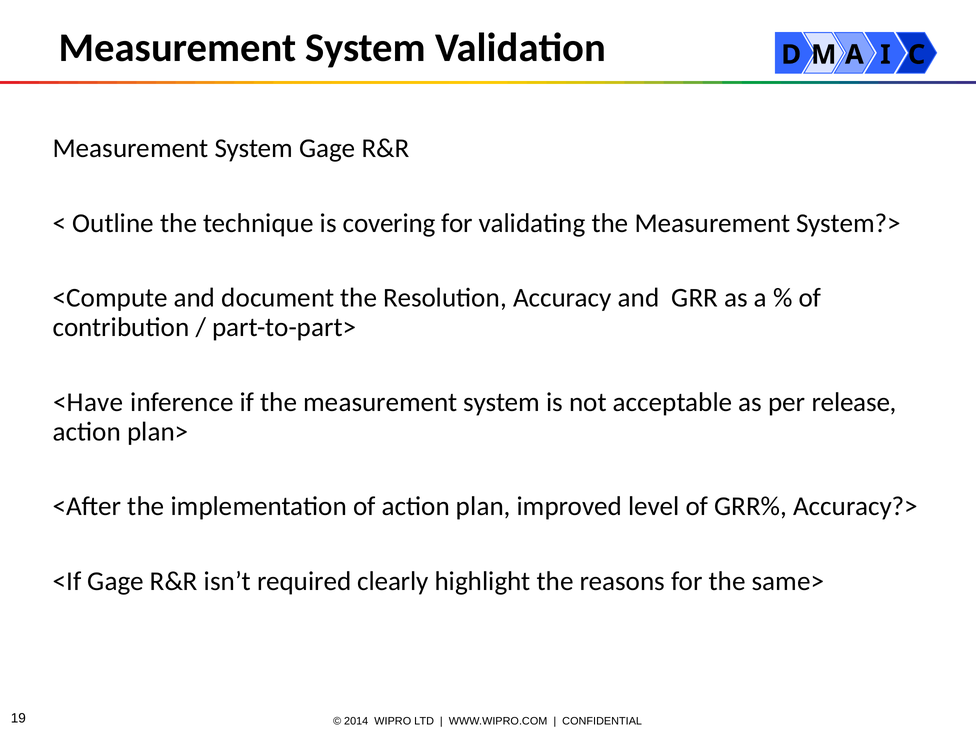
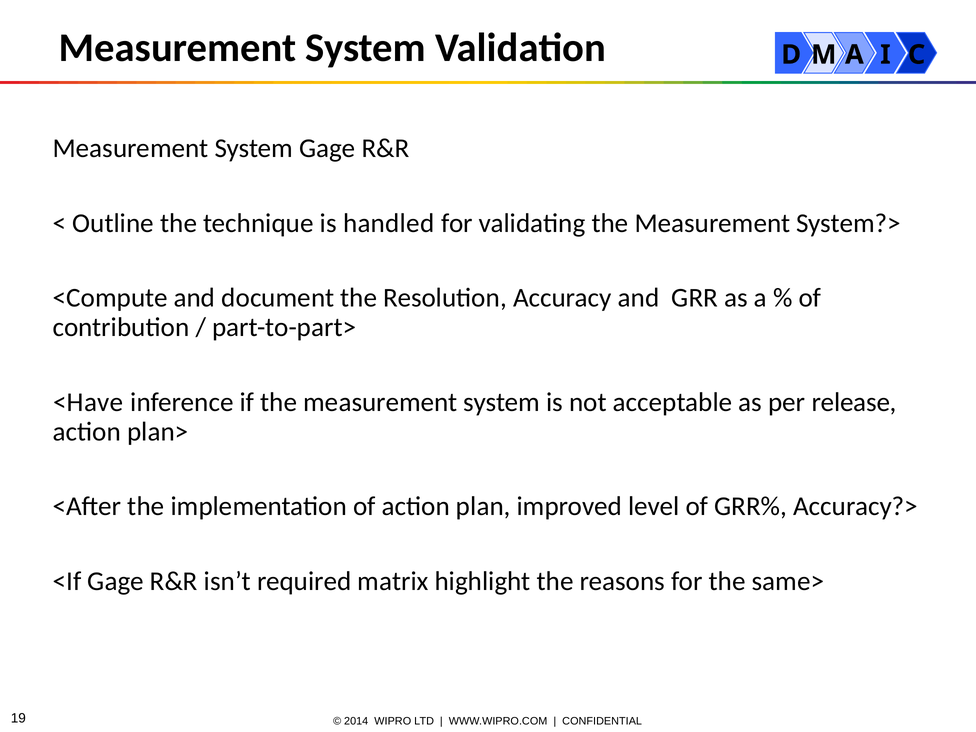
covering: covering -> handled (389, 223)
clearly: clearly -> matrix (393, 581)
